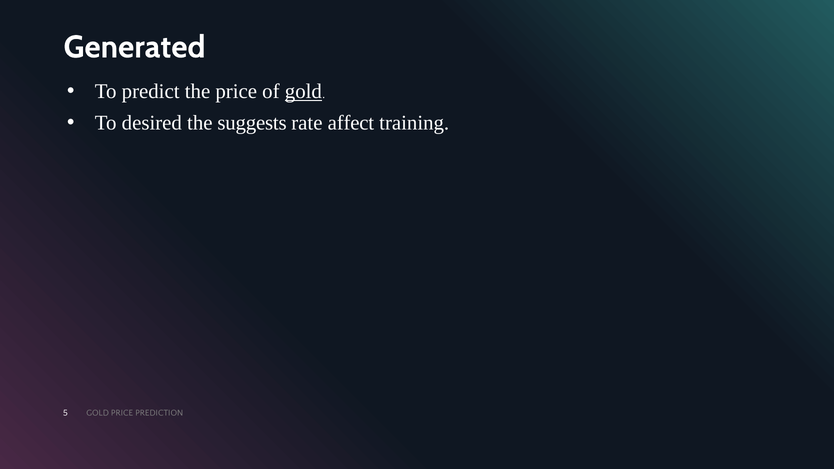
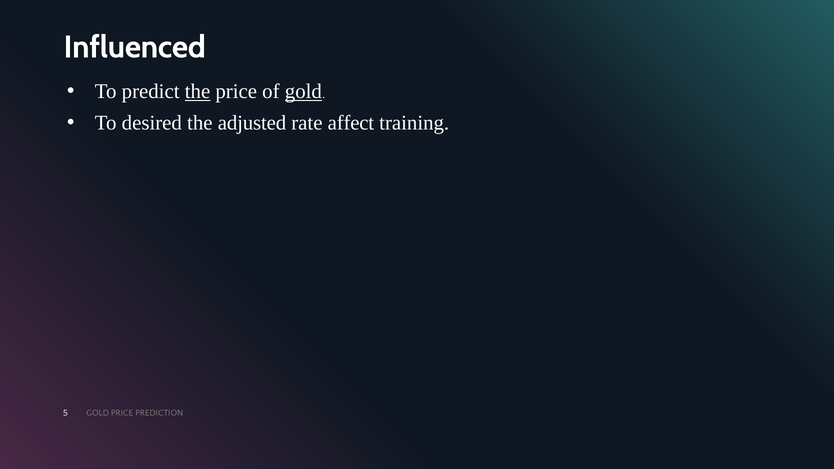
Generated: Generated -> Influenced (135, 47)
the underline: none -> present (198, 91)
suggests: suggests -> adjusted (252, 123)
